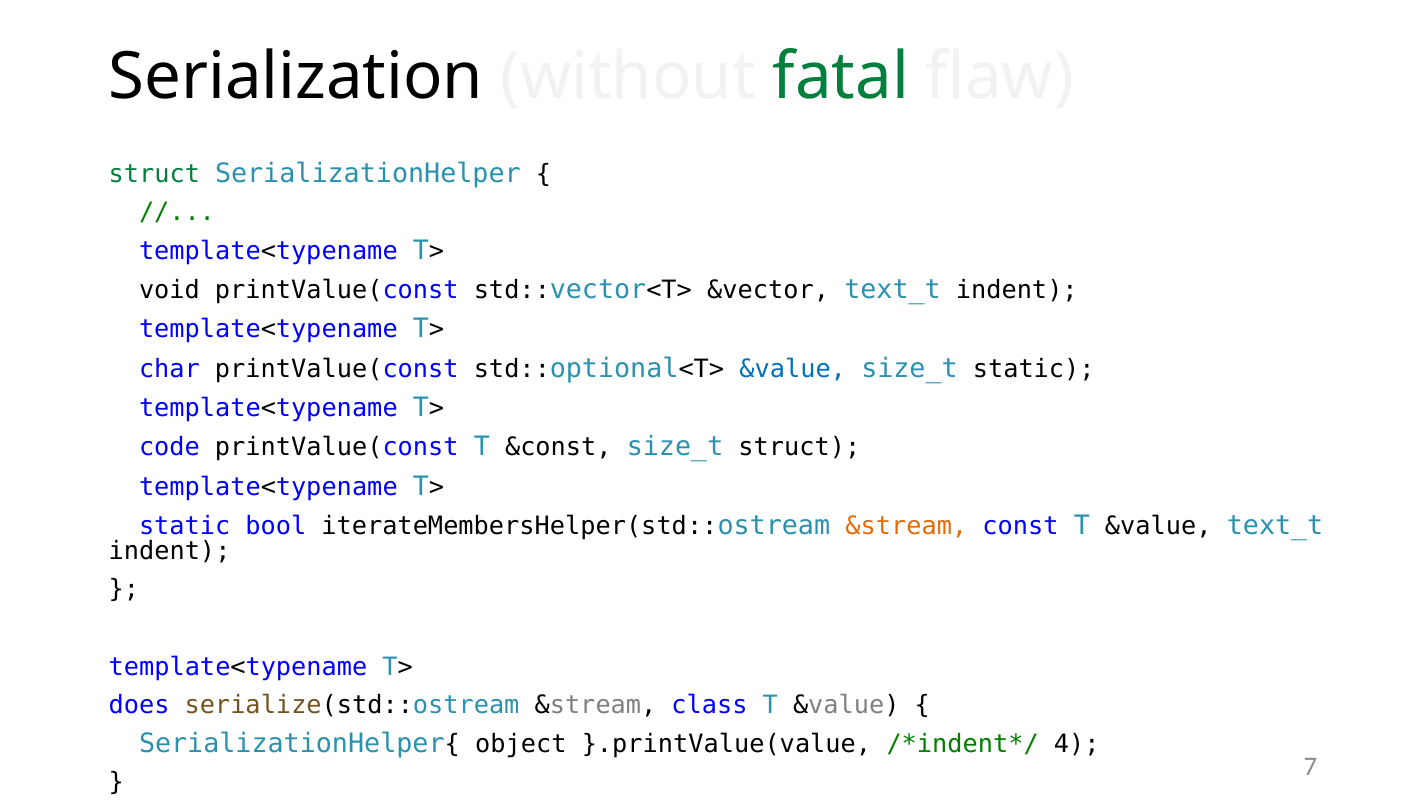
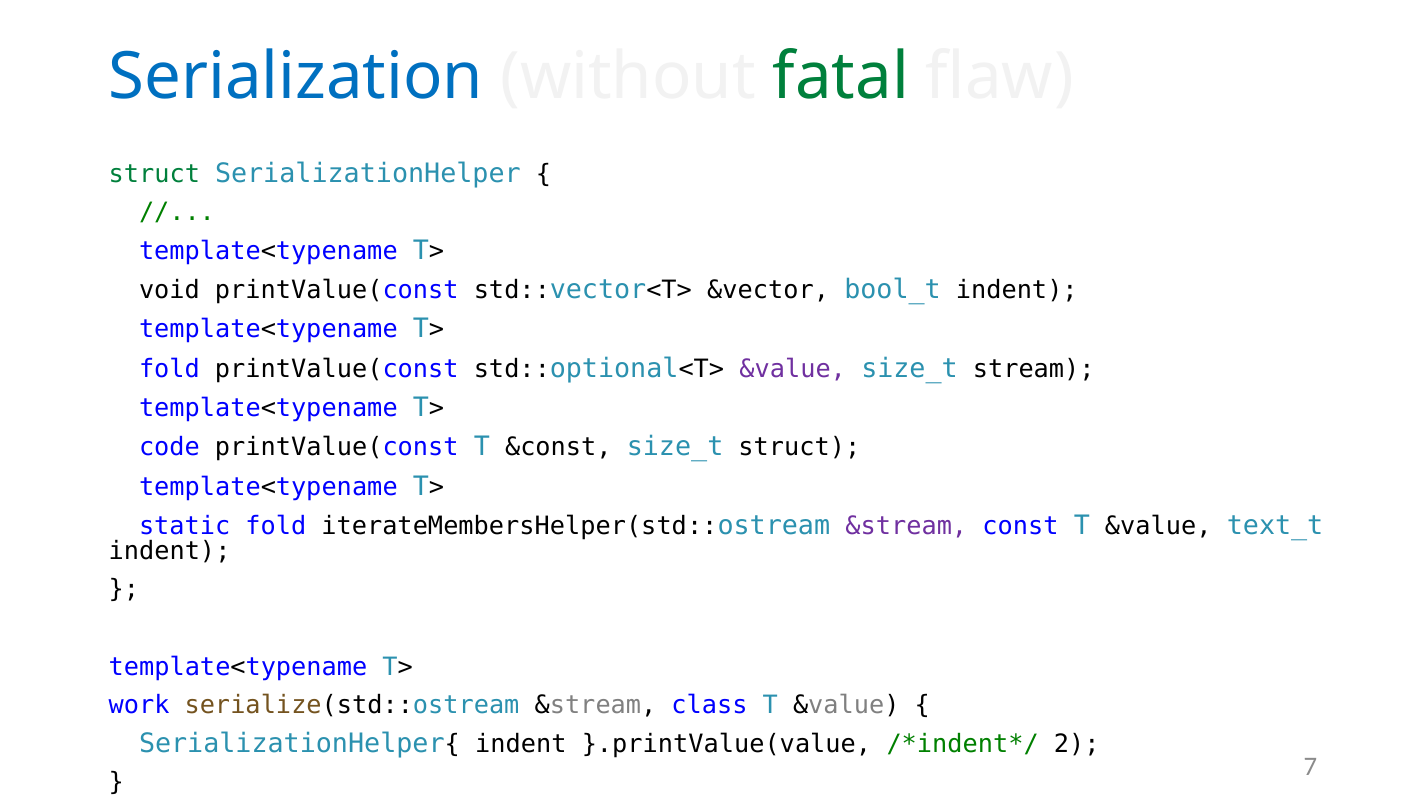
Serialization colour: black -> blue (296, 77)
&vector text_t: text_t -> bool_t (893, 290)
char: char -> fold (169, 369)
&value colour: blue -> purple (793, 369)
size_t static: static -> stream (1034, 369)
bool: bool -> fold (276, 526)
&stream colour: orange -> purple (906, 526)
does: does -> work (139, 705)
SerializationHelper{ object: object -> indent (521, 744)
4: 4 -> 2 (1077, 744)
